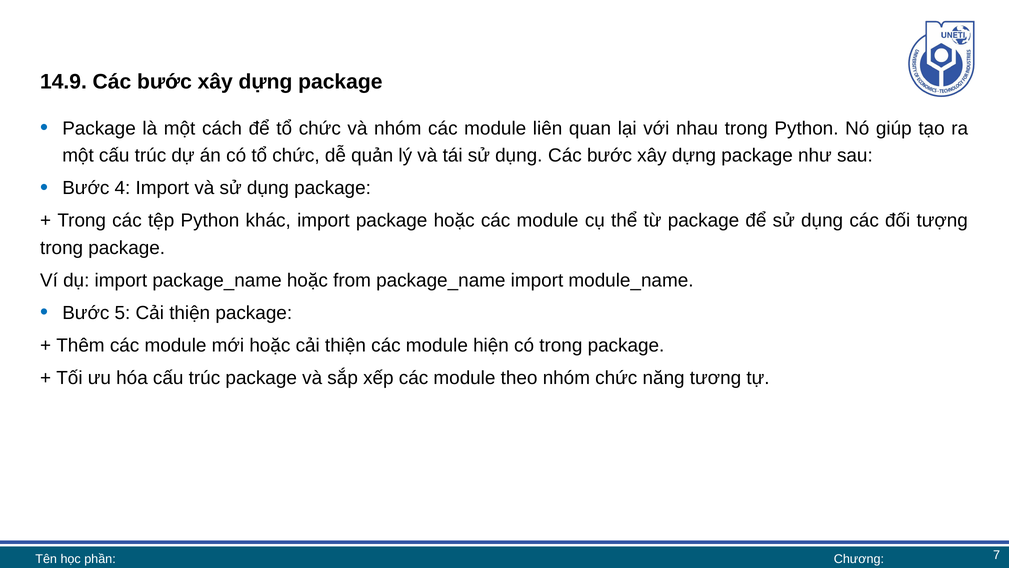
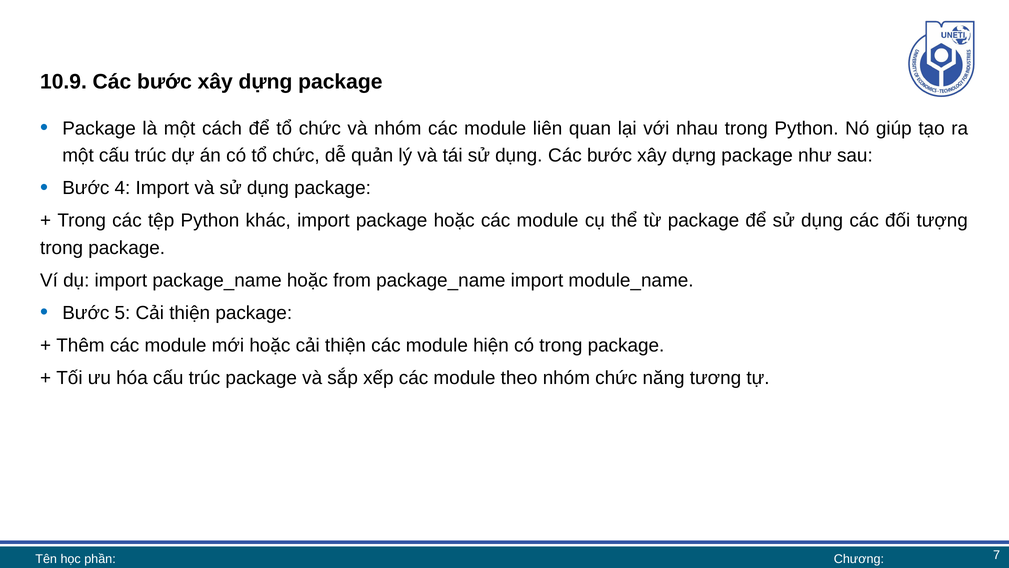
14.9: 14.9 -> 10.9 (63, 82)
